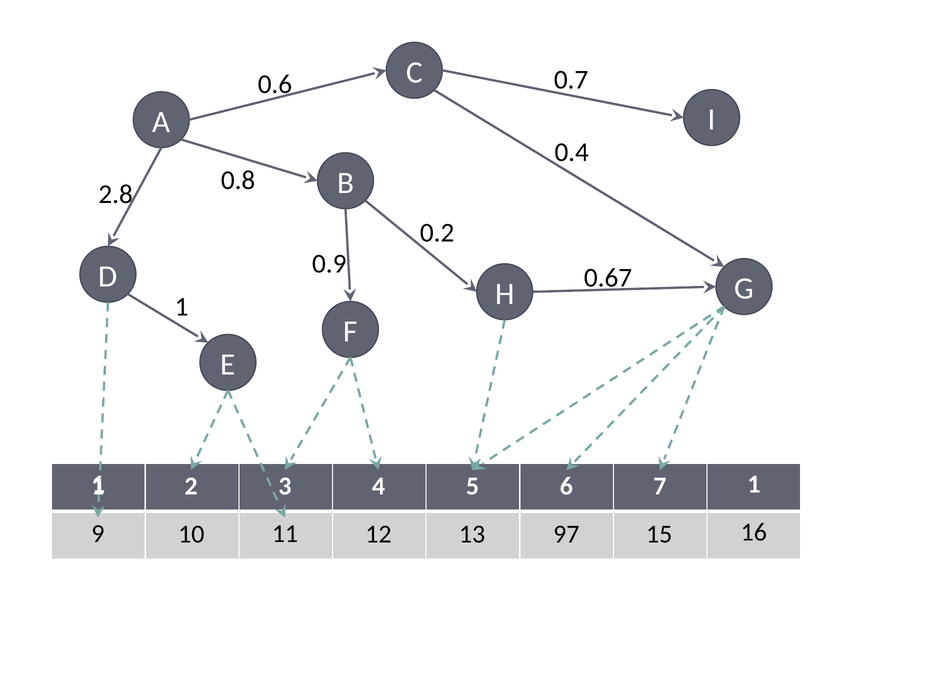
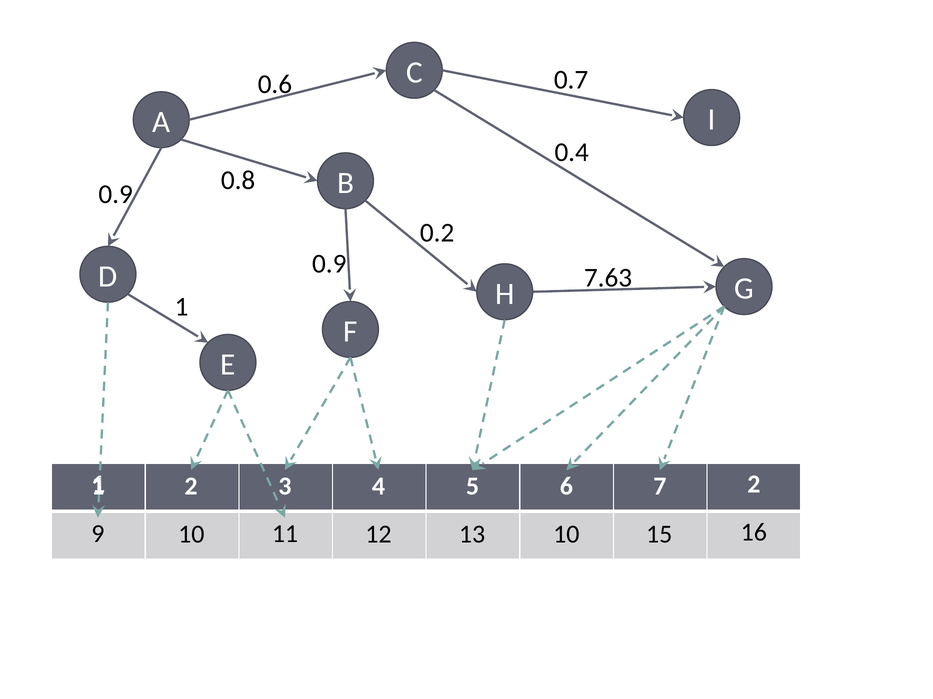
2.8: 2.8 -> 0.9 (116, 195)
0.67: 0.67 -> 7.63 (608, 278)
1: 1 -> 2 (754, 485)
13 97: 97 -> 10 (566, 535)
